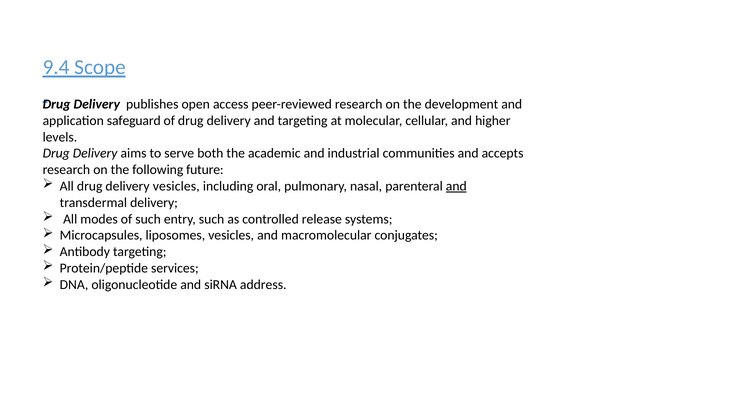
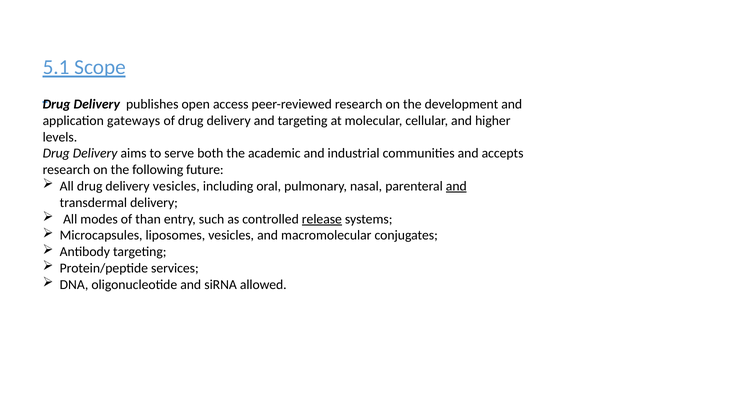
9.4: 9.4 -> 5.1 (56, 67)
safeguard: safeguard -> gateways (134, 121)
of such: such -> than (148, 219)
release underline: none -> present (322, 219)
address: address -> allowed (263, 285)
